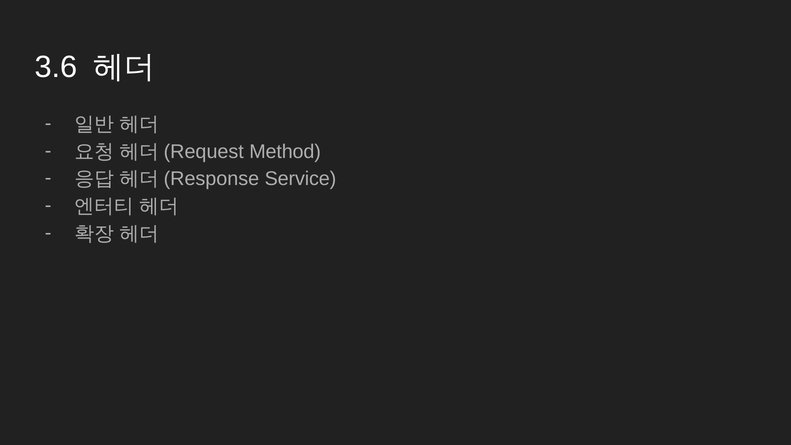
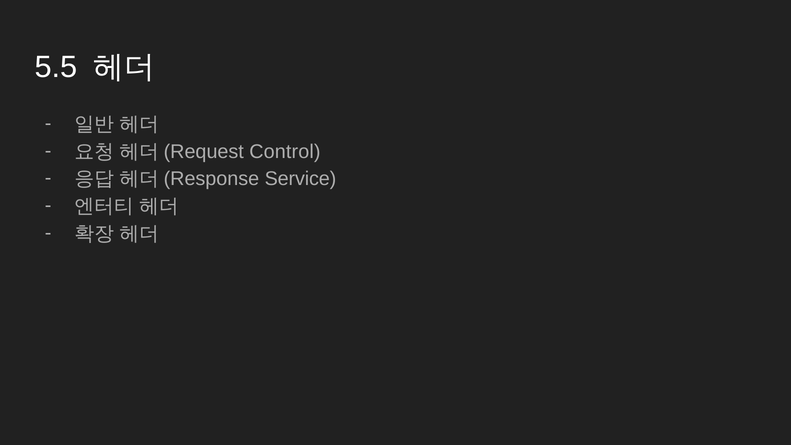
3.6: 3.6 -> 5.5 (56, 67)
Method: Method -> Control (285, 152)
